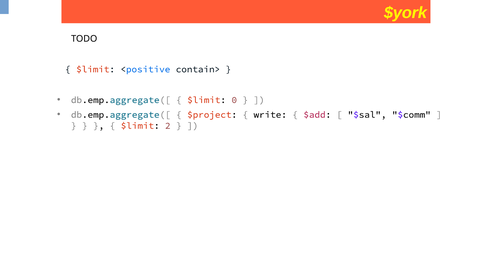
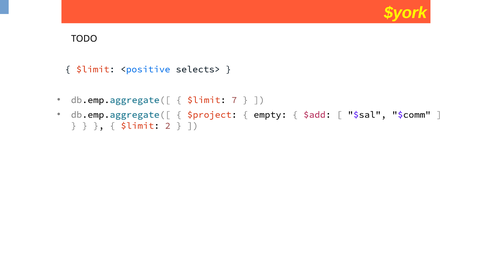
contain>: contain> -> selects> (198, 69)
0: 0 -> 7 (234, 100)
write: write -> empty (270, 115)
